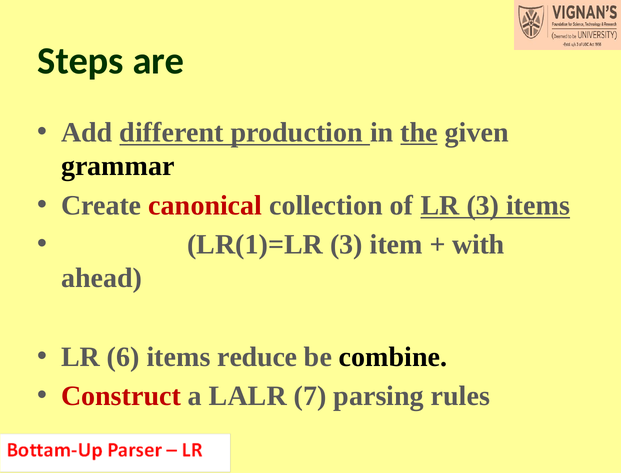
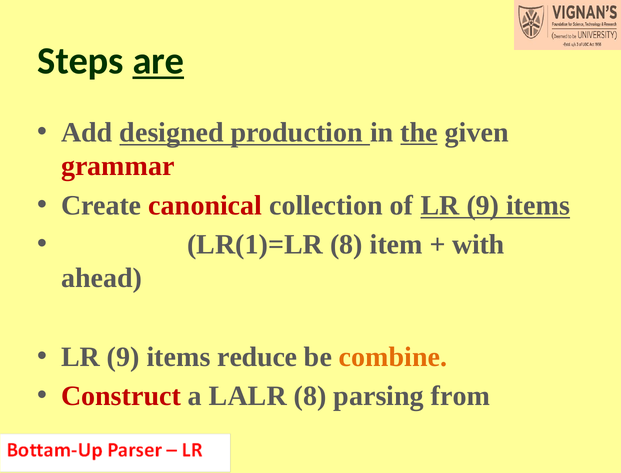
are underline: none -> present (158, 61)
different: different -> designed (172, 132)
grammar colour: black -> red (118, 166)
of LR 3: 3 -> 9 (483, 205)
LR(1)=LR 3: 3 -> 8 (346, 245)
6: 6 -> 9 (123, 357)
combine colour: black -> orange (393, 357)
LALR 7: 7 -> 8 (310, 396)
rules: rules -> from (460, 396)
